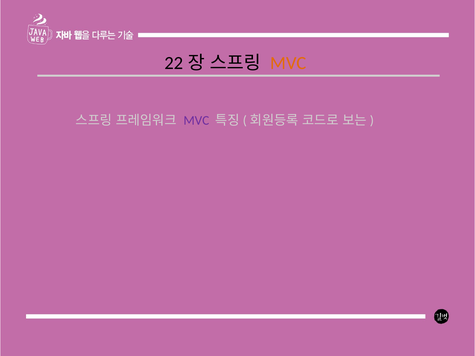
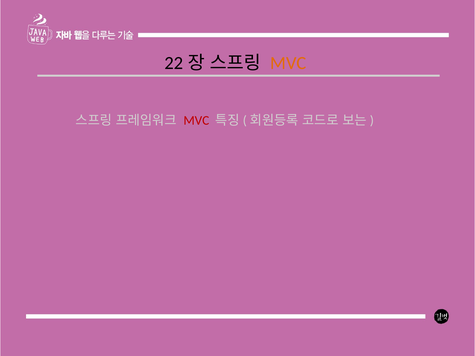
MVC colour: purple -> red (196, 121)
